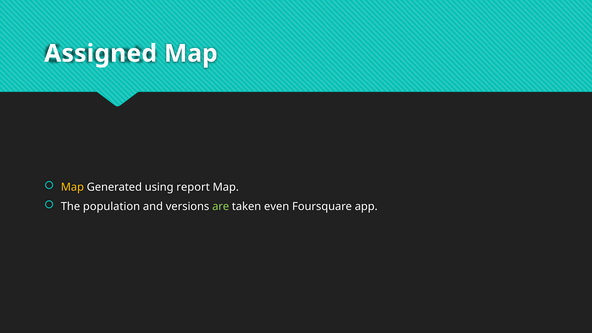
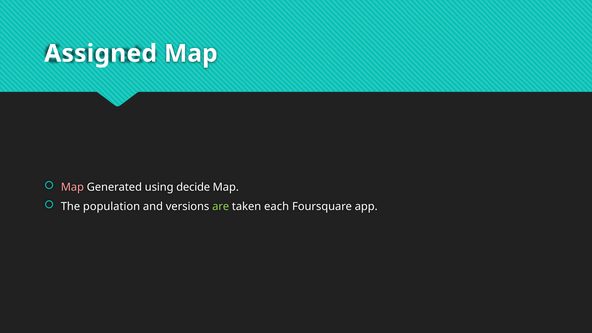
Map colour: yellow -> pink (72, 187)
report: report -> decide (193, 187)
even: even -> each (277, 207)
